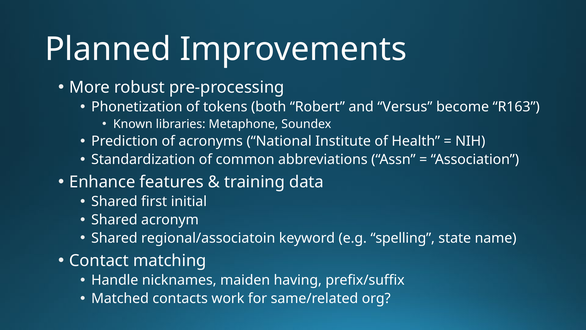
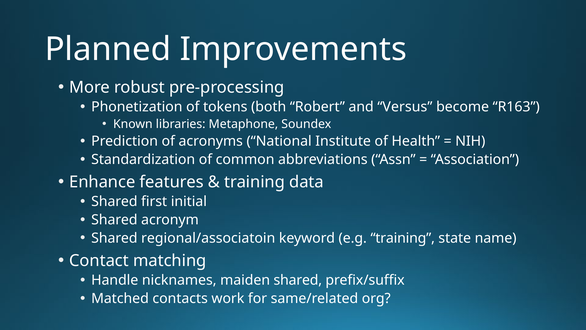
e.g spelling: spelling -> training (403, 238)
maiden having: having -> shared (298, 280)
